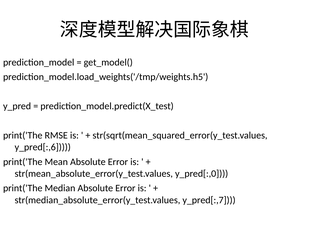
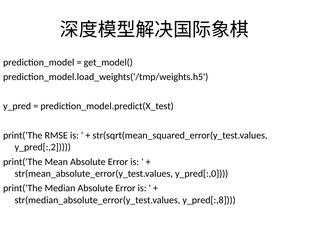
y_pred[:,6: y_pred[:,6 -> y_pred[:,2 (43, 147)
y_pred[:,7: y_pred[:,7 -> y_pred[:,8 (209, 200)
